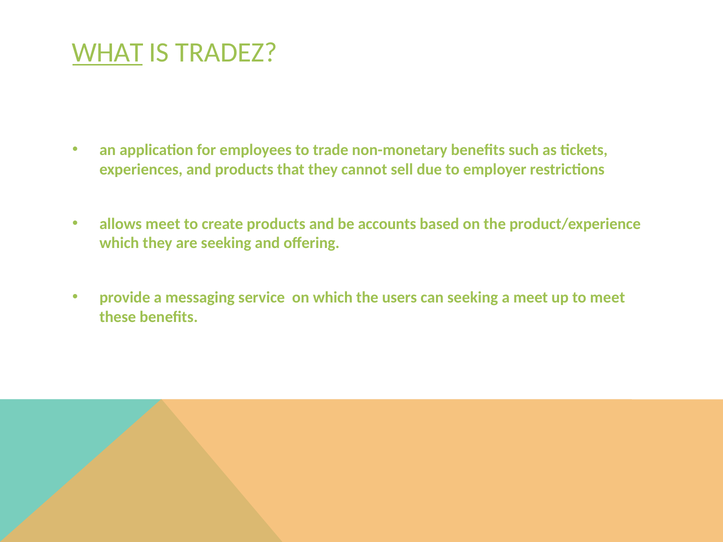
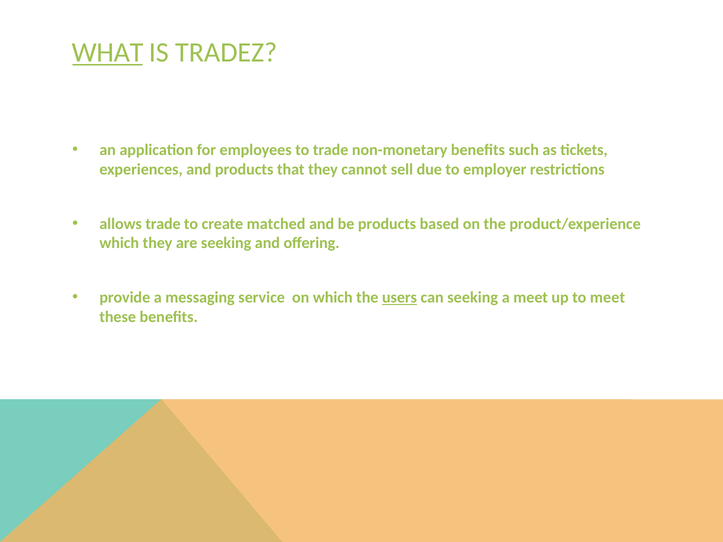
allows meet: meet -> trade (163, 224)
create products: products -> matched (276, 224)
be accounts: accounts -> products (387, 224)
users underline: none -> present (400, 298)
